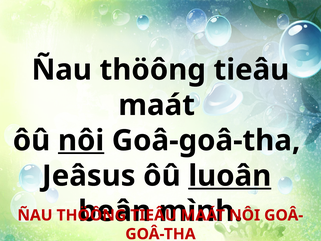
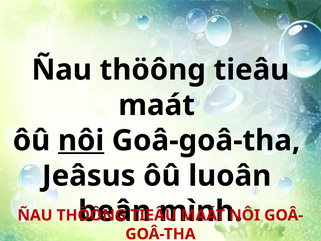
luoân underline: present -> none (230, 176)
